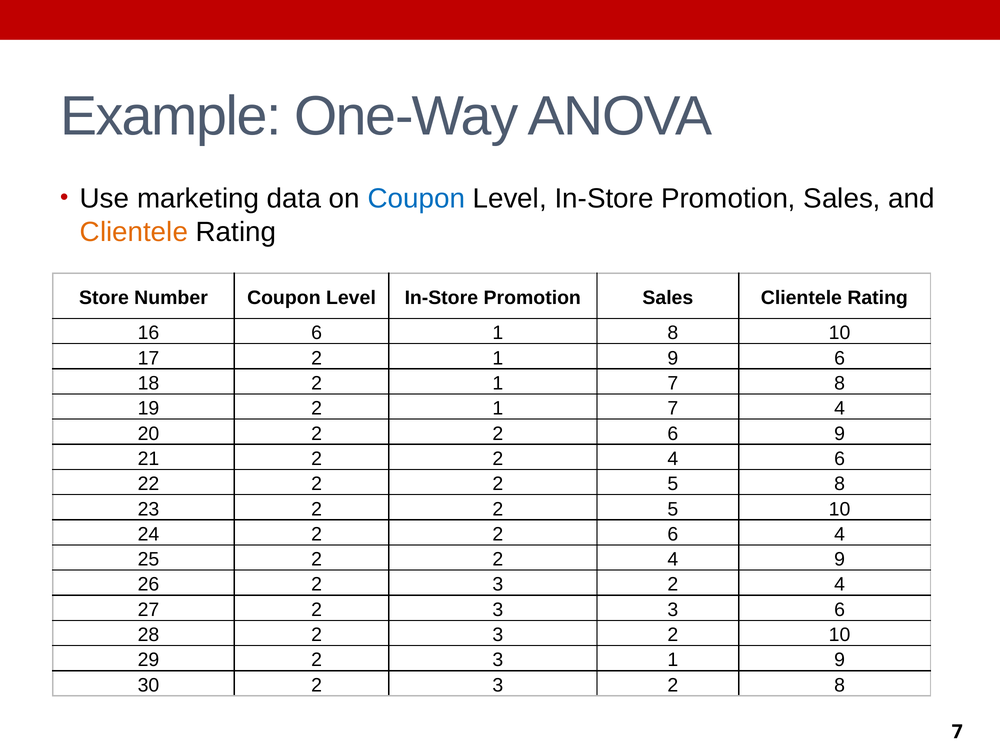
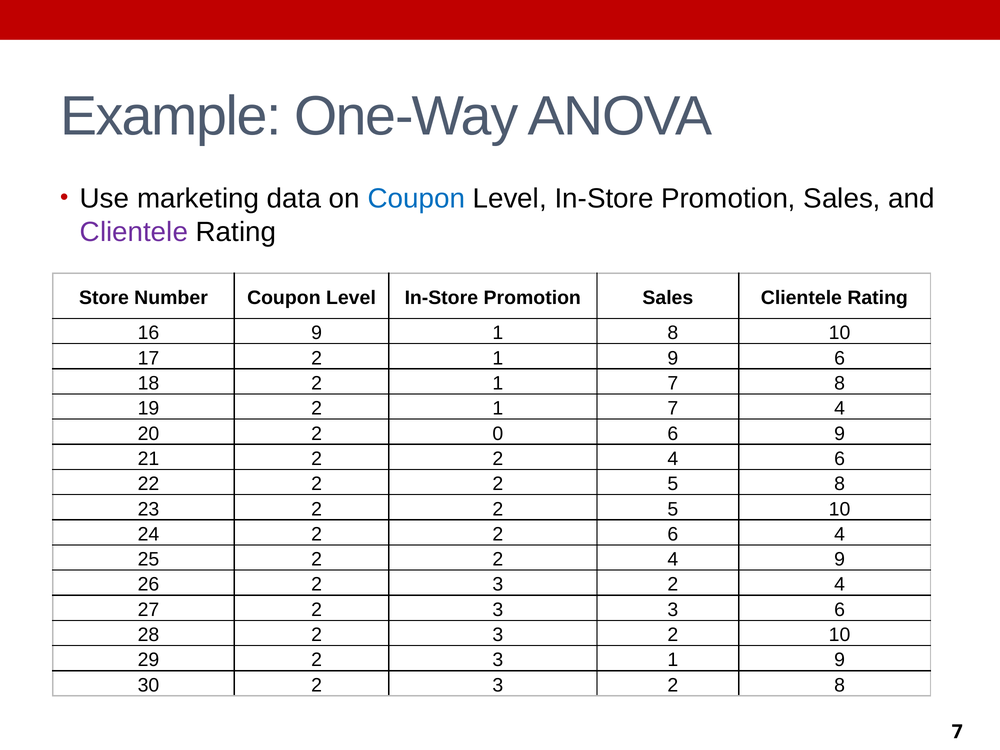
Clientele colour: orange -> purple (134, 232)
16 6: 6 -> 9 (317, 333)
20 2 2: 2 -> 0 (498, 434)
